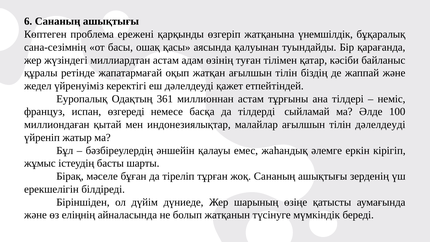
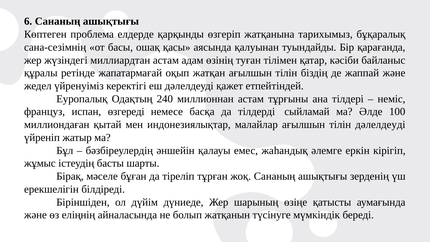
ережені: ережені -> елдерде (136, 34)
үнемшілдік: үнемшілдік -> тарихымыз (325, 34)
361: 361 -> 240 (165, 99)
